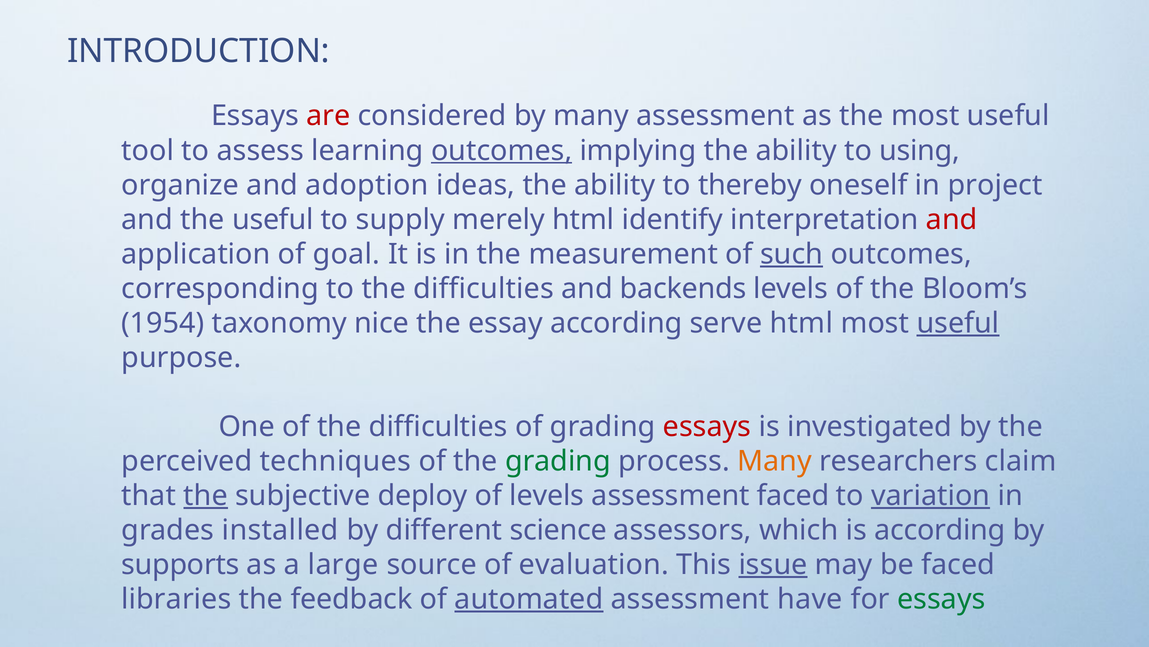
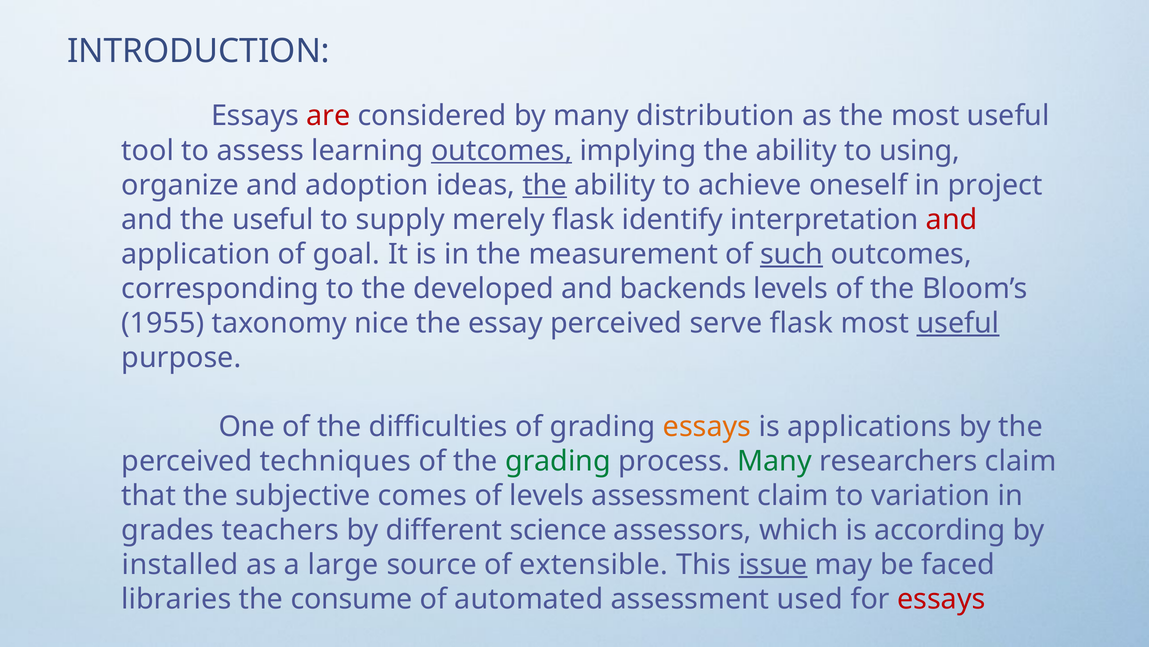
many assessment: assessment -> distribution (715, 116)
the underline: none -> present (545, 185)
thereby: thereby -> achieve (750, 185)
merely html: html -> flask (583, 219)
to the difficulties: difficulties -> developed (484, 288)
1954: 1954 -> 1955 (163, 323)
essay according: according -> perceived (616, 323)
serve html: html -> flask (801, 323)
essays colour: red -> orange (707, 426)
investigated: investigated -> applications (869, 426)
Many colour: orange -> green (774, 461)
the underline: present -> none (206, 495)
deploy: deploy -> comes (422, 495)
assessment faced: faced -> claim (793, 495)
variation underline: present -> none (931, 495)
installed: installed -> teachers (280, 530)
supports: supports -> installed (180, 564)
evaluation: evaluation -> extensible (594, 564)
feedback: feedback -> consume (352, 599)
automated underline: present -> none (529, 599)
have: have -> used (810, 599)
essays colour: green -> red (941, 599)
